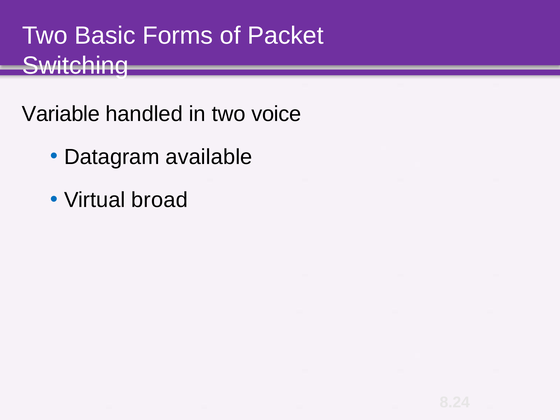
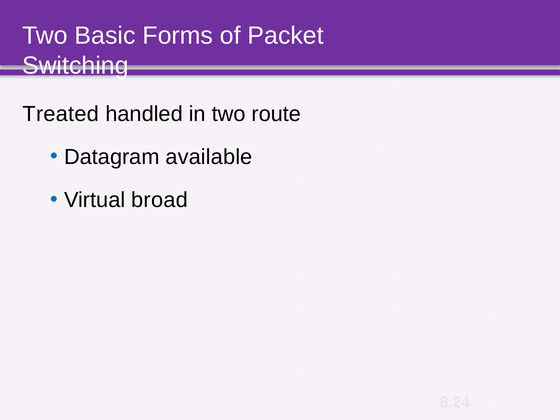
Variable: Variable -> Treated (61, 114)
voice: voice -> route (276, 114)
